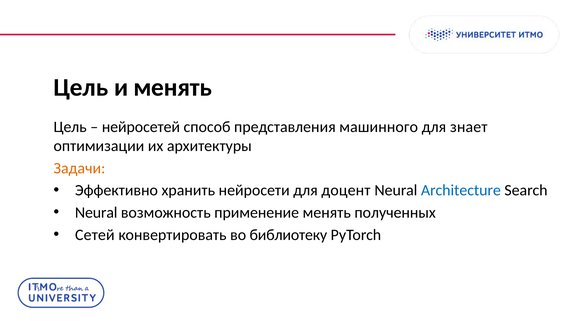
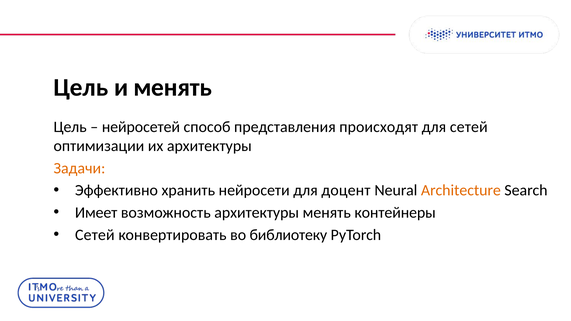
машинного: машинного -> происходят (379, 127)
для знает: знает -> сетей (469, 127)
Architecture colour: blue -> orange (461, 191)
Neural: Neural -> Имеет (96, 213)
возможность применение: применение -> архитектуры (257, 213)
полученных: полученных -> контейнеры (395, 213)
